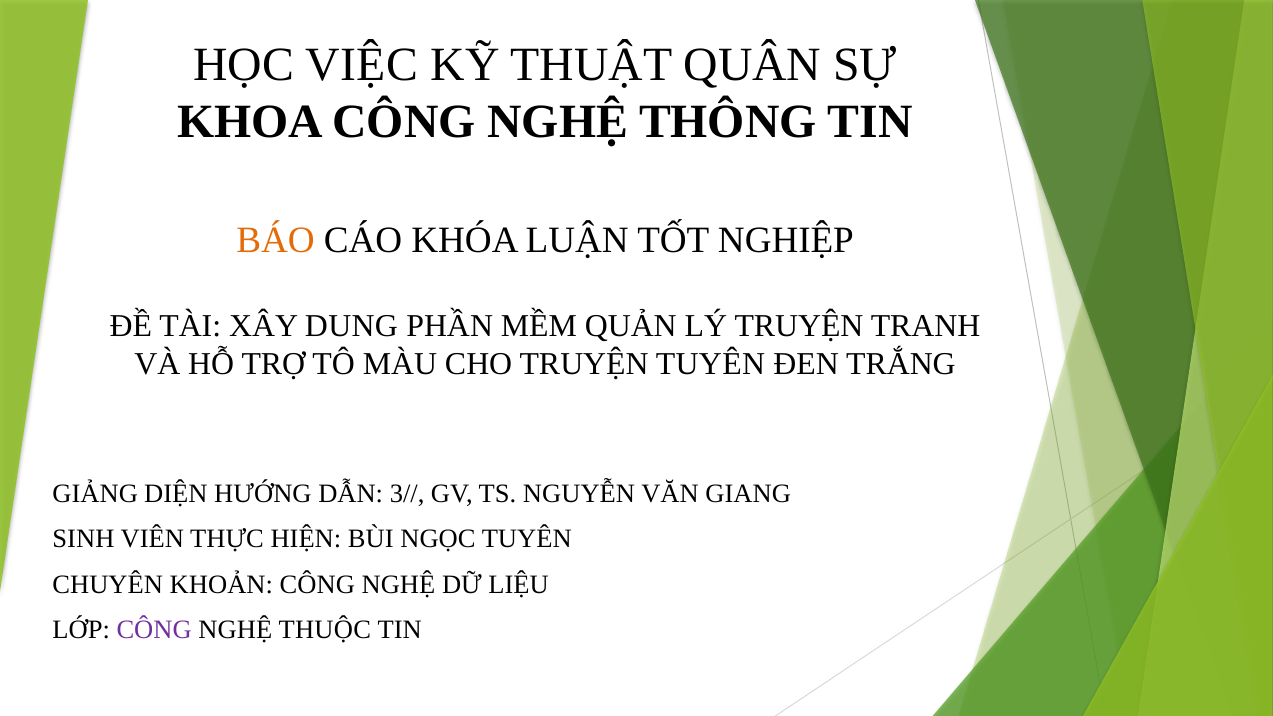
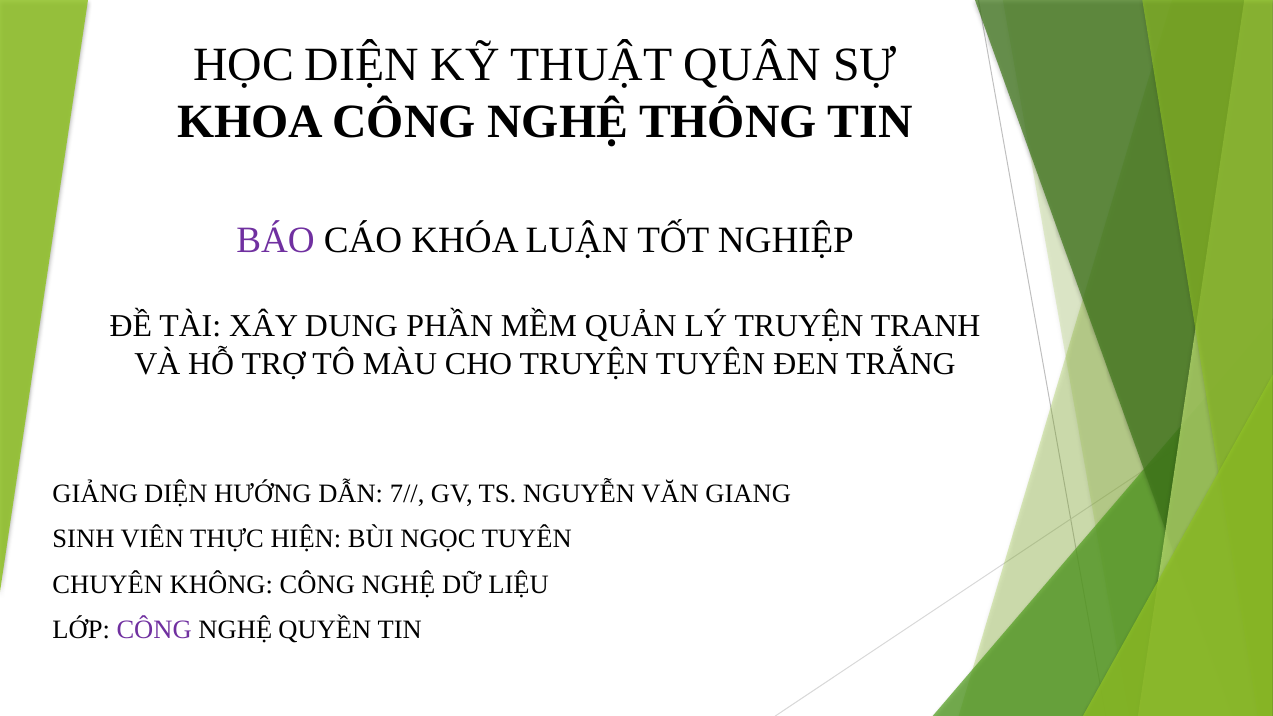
HỌC VIỆC: VIỆC -> DIỆN (362, 65)
BÁO colour: orange -> purple (276, 240)
3//: 3// -> 7// (407, 494)
KHOẢN: KHOẢN -> KHÔNG (221, 584)
THUỘC: THUỘC -> QUYỀN (325, 630)
